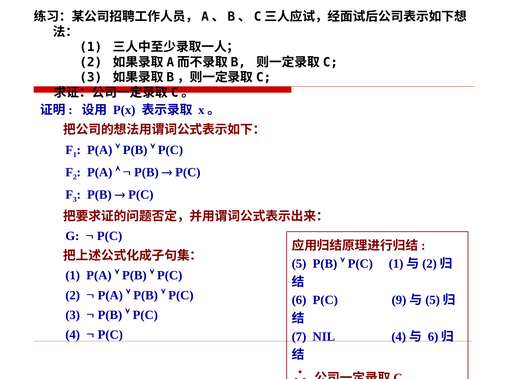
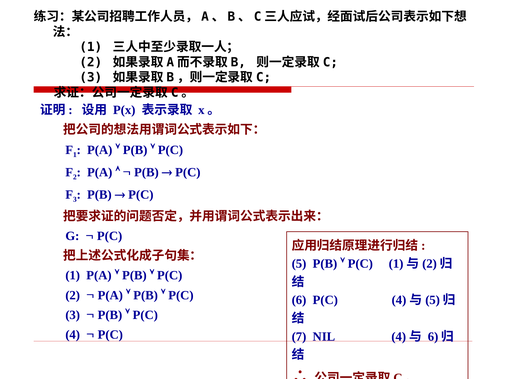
6 P(C 9: 9 -> 4 (399, 301)
